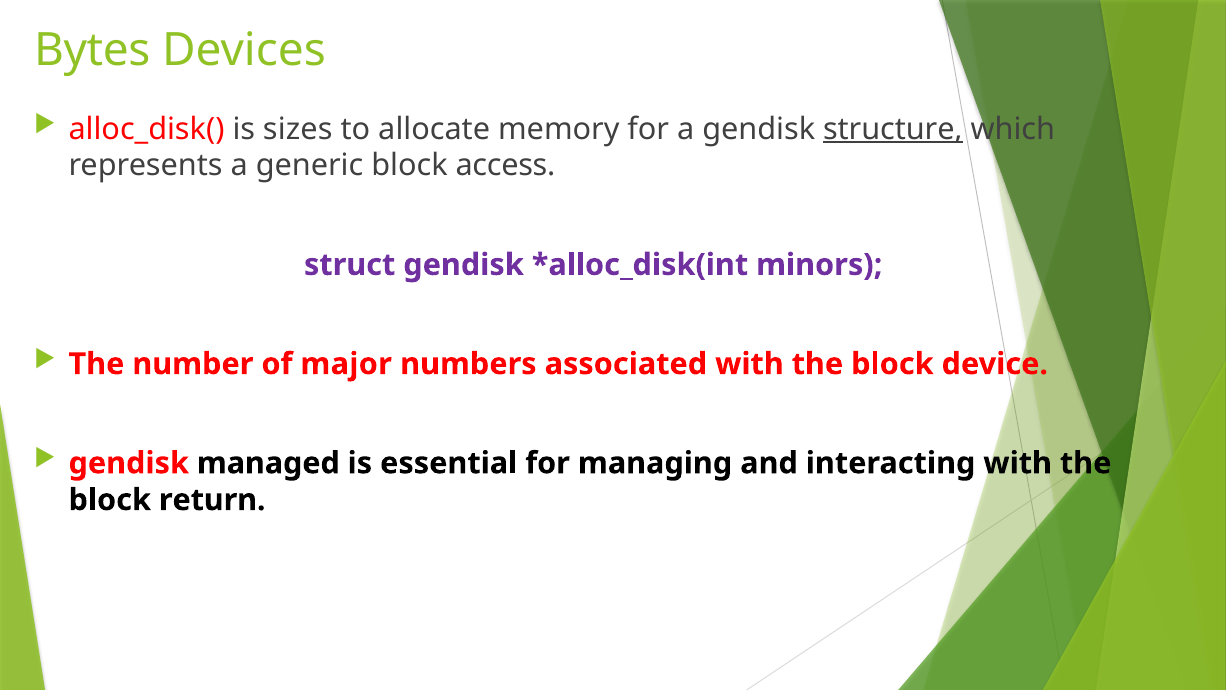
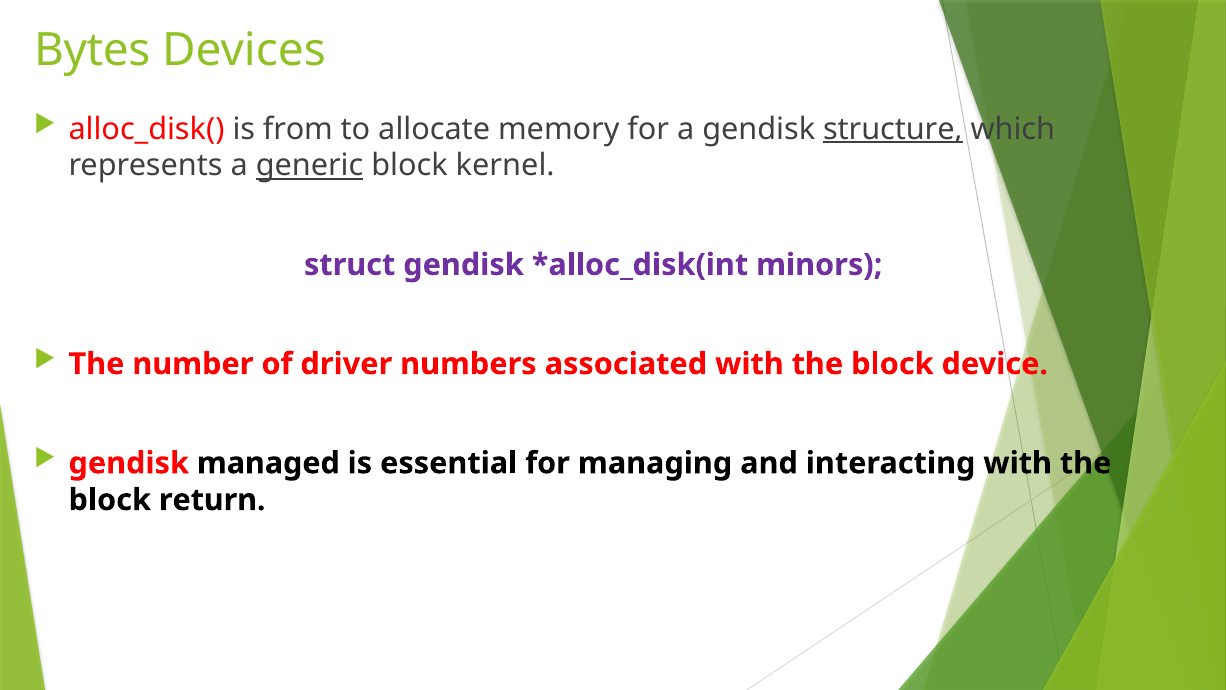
sizes: sizes -> from (298, 129)
generic underline: none -> present (310, 166)
access: access -> kernel (505, 166)
major: major -> driver (346, 364)
